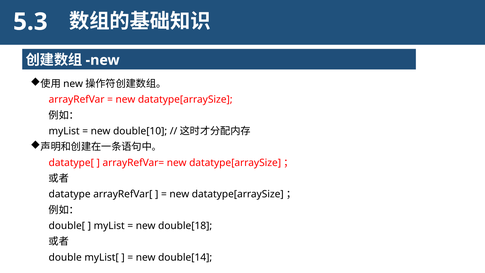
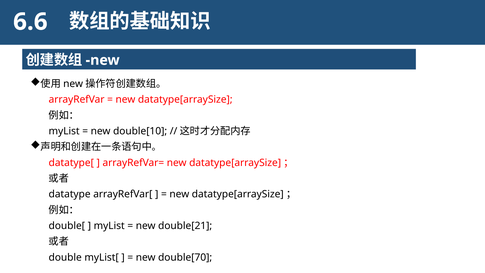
5.3: 5.3 -> 6.6 (30, 22)
double[18: double[18 -> double[21 (185, 226)
double[14: double[14 -> double[70 (185, 257)
